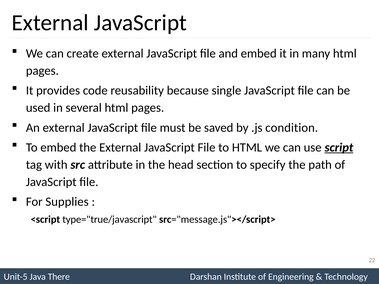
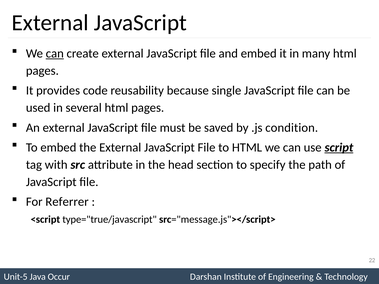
can underline: none -> present (55, 54)
Supplies: Supplies -> Referrer (67, 202)
There: There -> Occur (59, 277)
